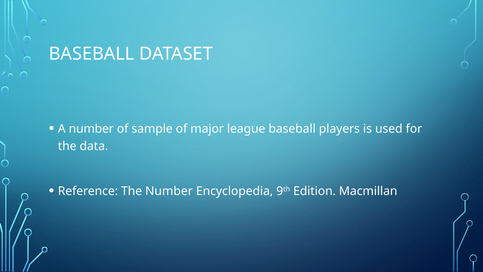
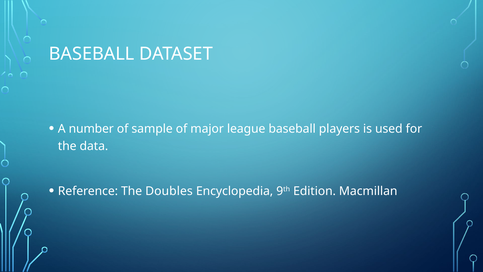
The Number: Number -> Doubles (169, 191)
